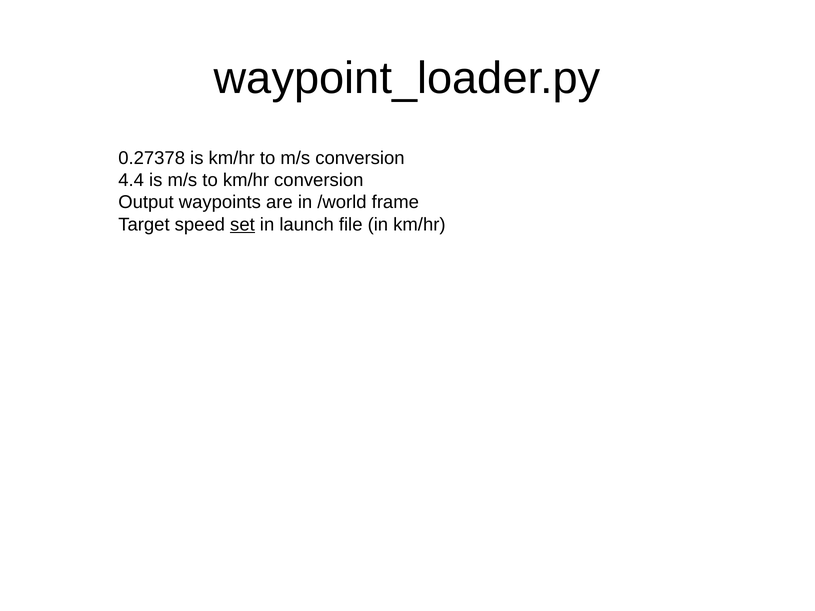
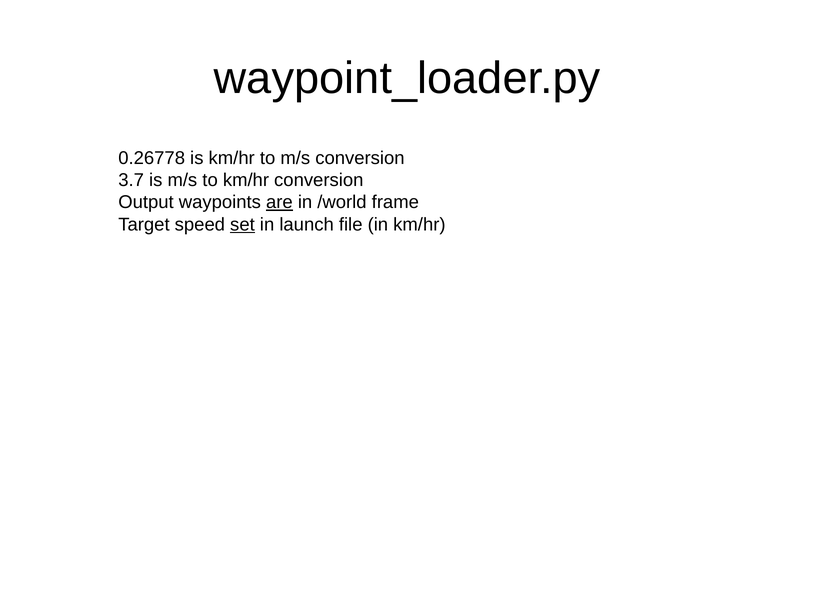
0.27378: 0.27378 -> 0.26778 (152, 158)
4.4: 4.4 -> 3.7 (131, 180)
are underline: none -> present (279, 202)
